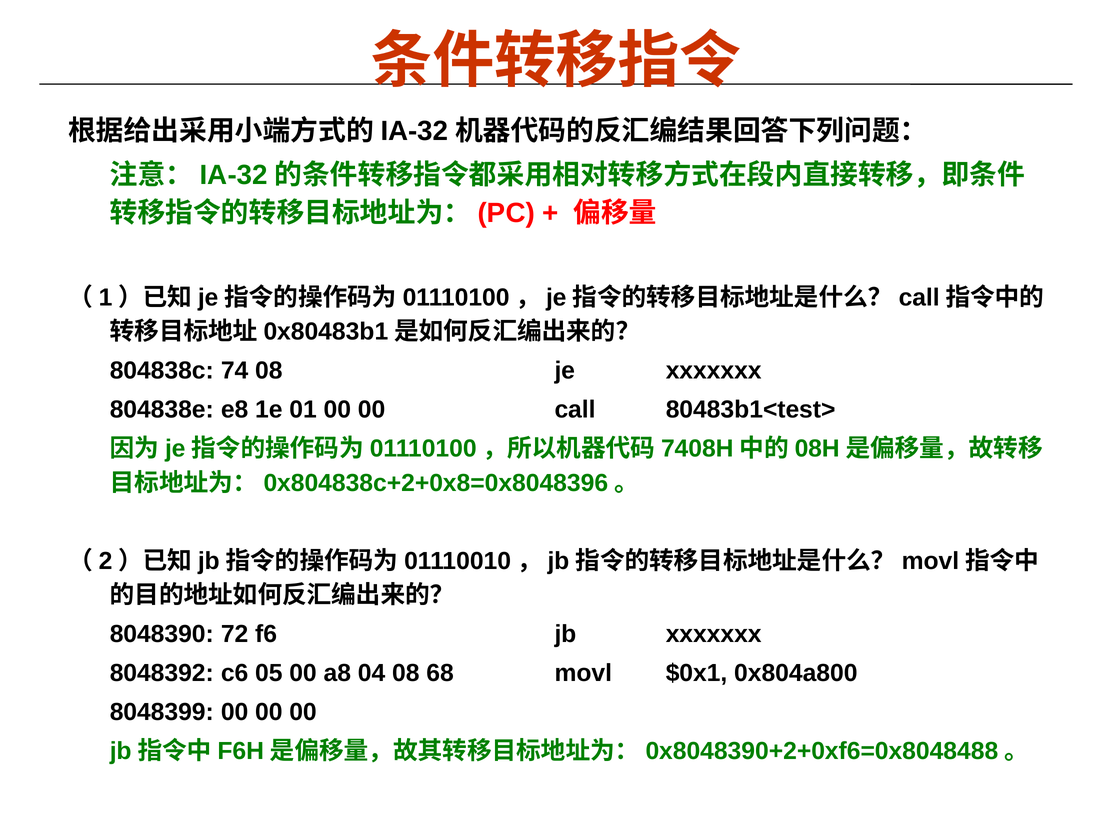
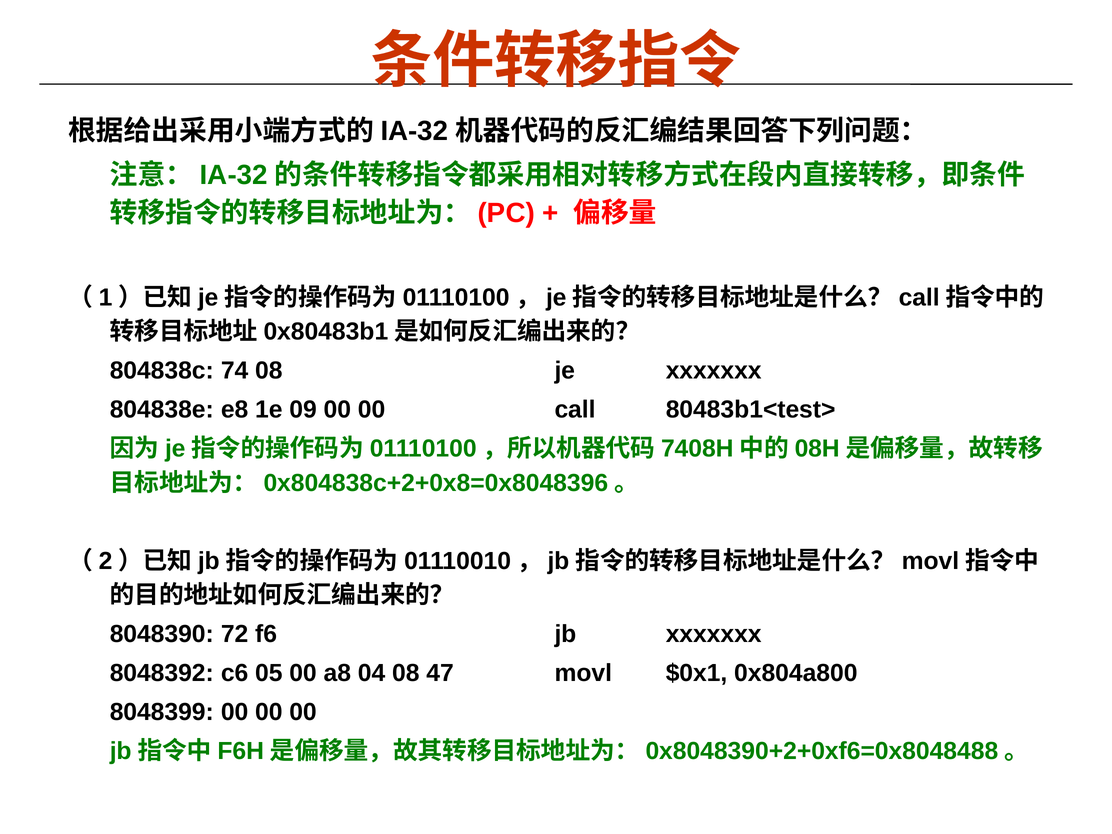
01: 01 -> 09 (303, 410)
68: 68 -> 47 (440, 673)
